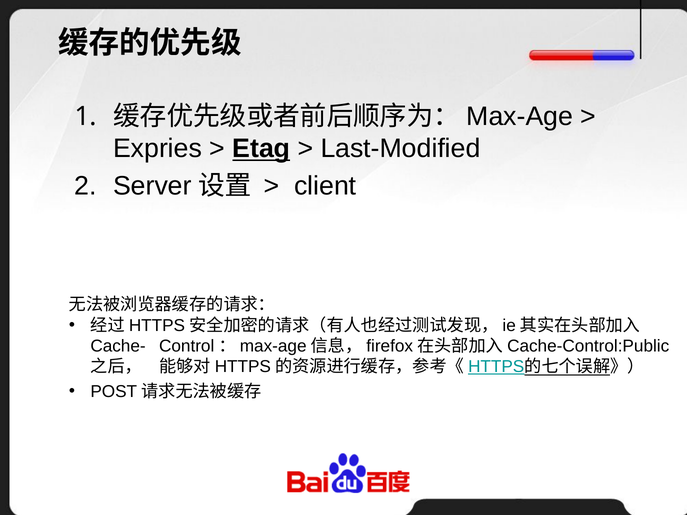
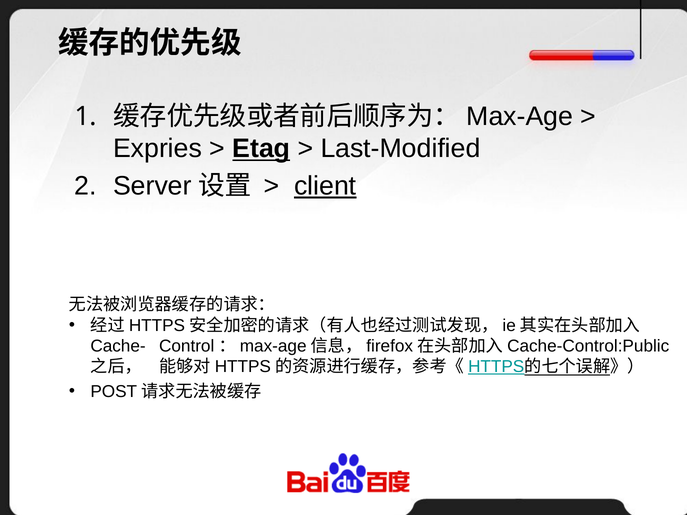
client underline: none -> present (325, 186)
